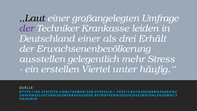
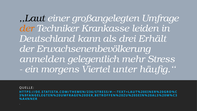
der colour: purple -> orange (27, 28)
Deutschland einer: einer -> kann (89, 39)
ausstellen: ausstellen -> anmelden (42, 59)
erstellen: erstellen -> morgens (60, 69)
